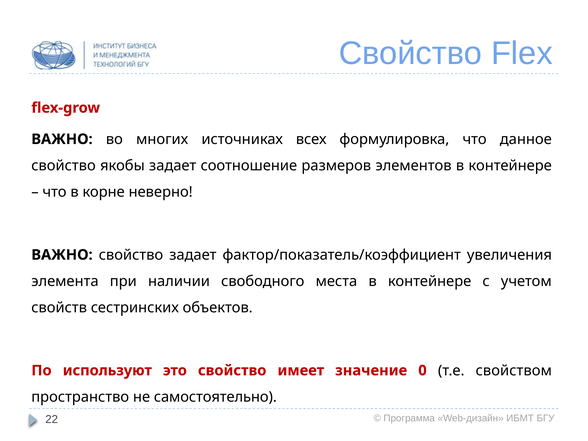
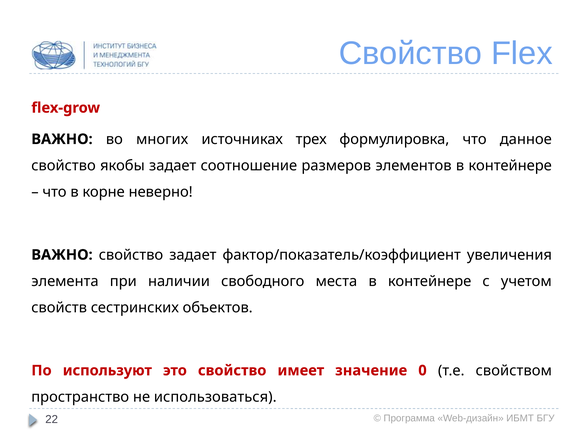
всех: всех -> трех (311, 139)
самостоятельно: самостоятельно -> использоваться (215, 397)
